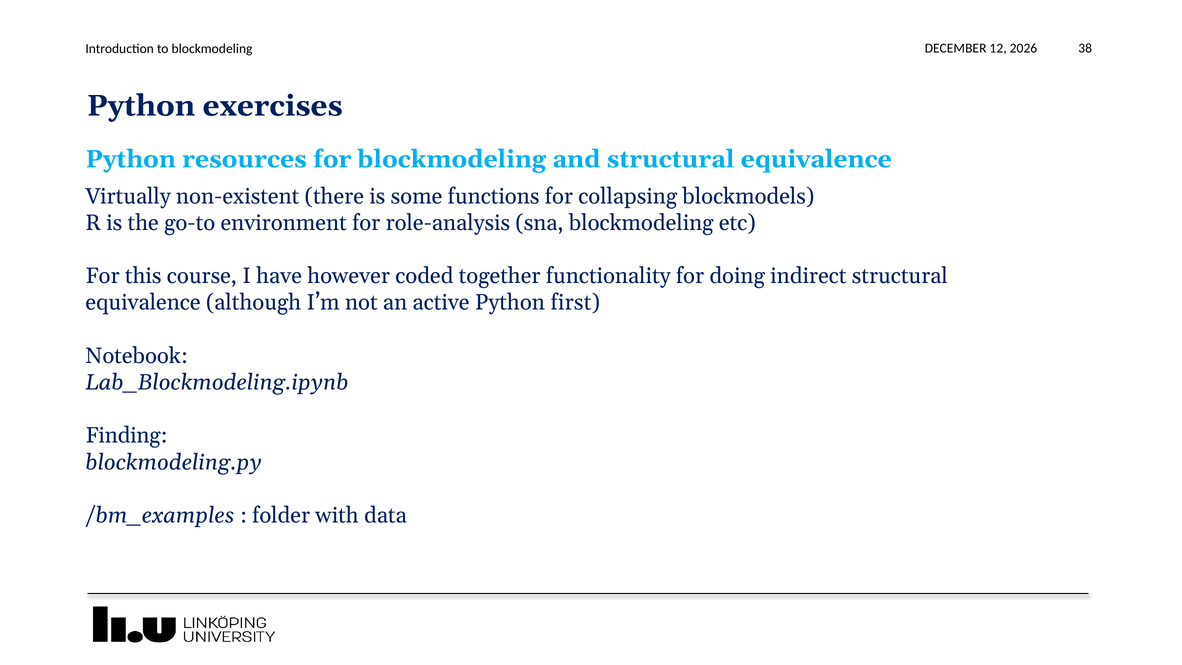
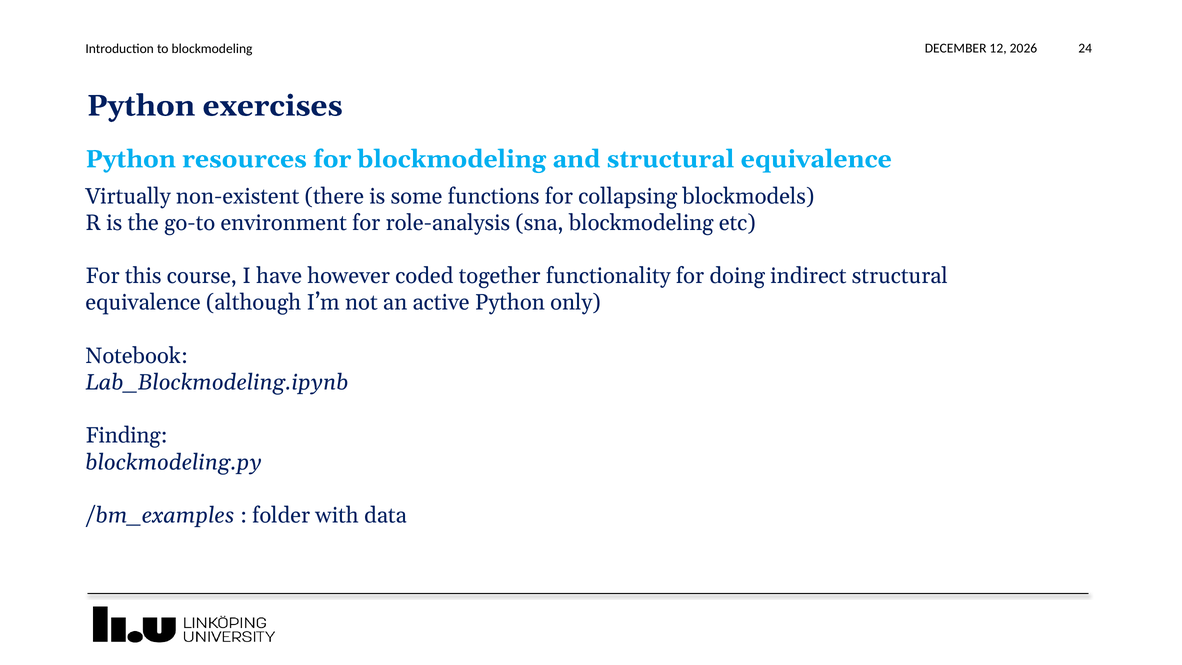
38: 38 -> 24 (1085, 49)
first: first -> only (575, 303)
